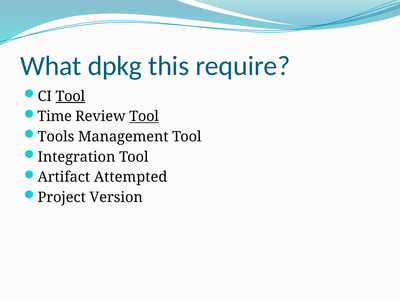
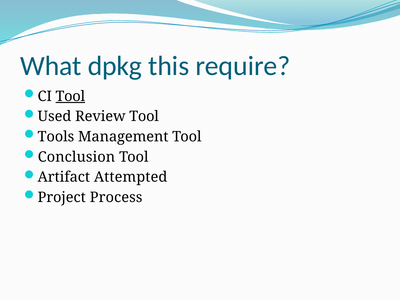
Time: Time -> Used (55, 117)
Tool underline: present -> none (144, 117)
Integration: Integration -> Conclusion (76, 157)
Version: Version -> Process (116, 197)
